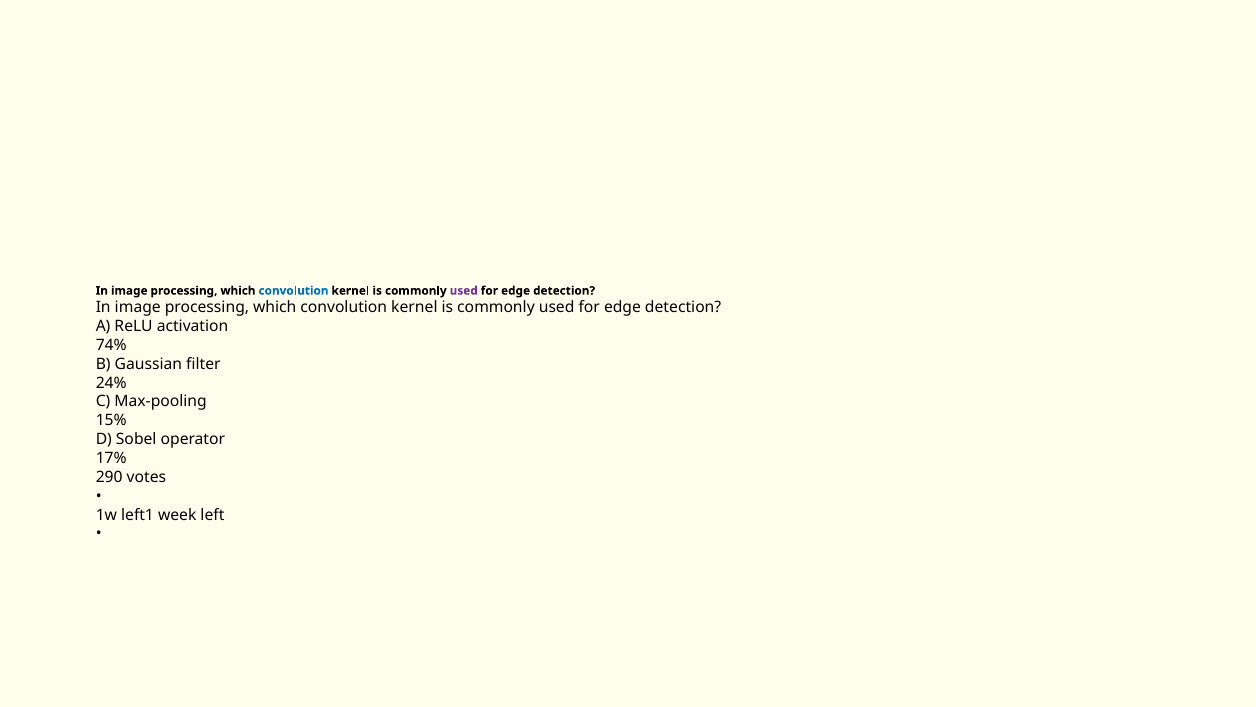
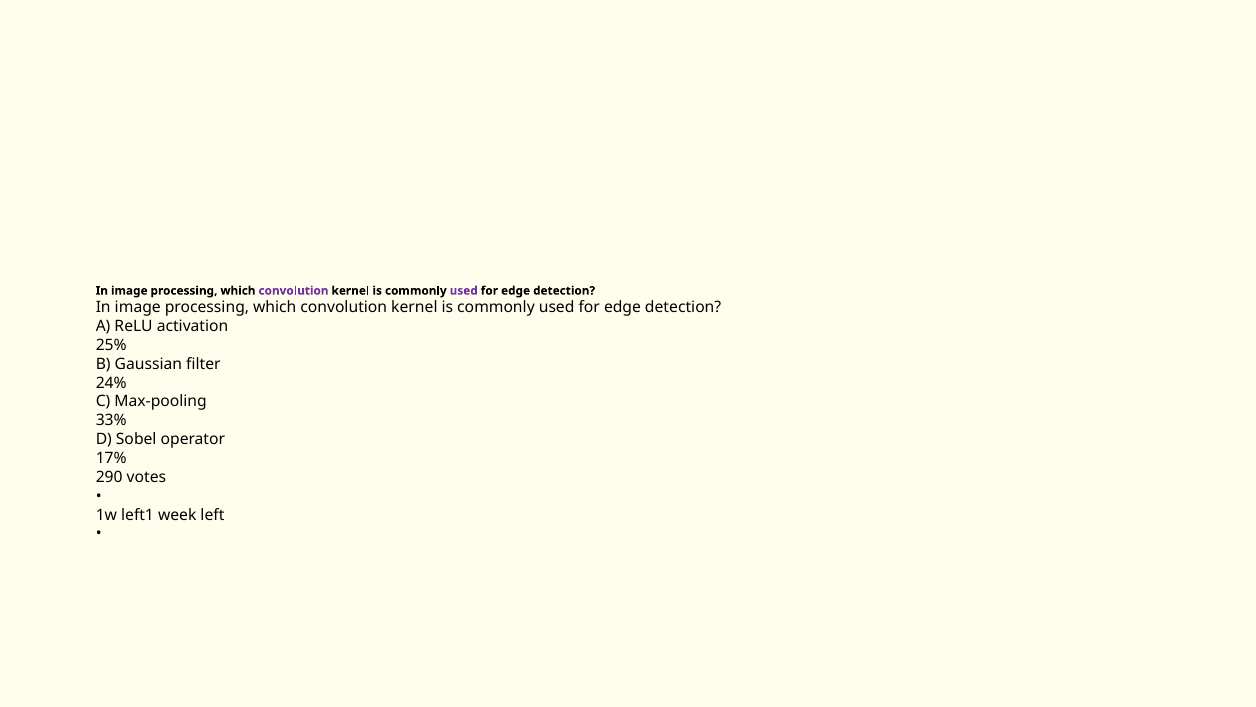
convolution colour: blue -> purple (294, 291)
74%: 74% -> 25% (111, 345)
15%: 15% -> 33% (111, 420)
